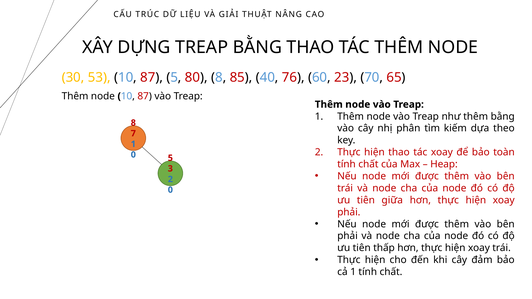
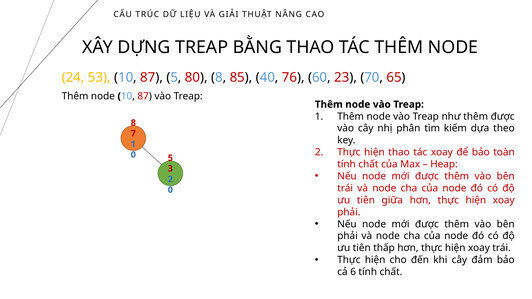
30: 30 -> 24 (73, 78)
thêm bằng: bằng -> được (503, 117)
cả 1: 1 -> 6 (353, 272)
